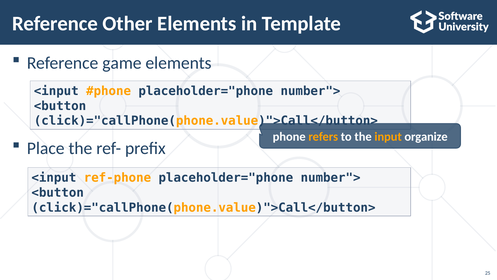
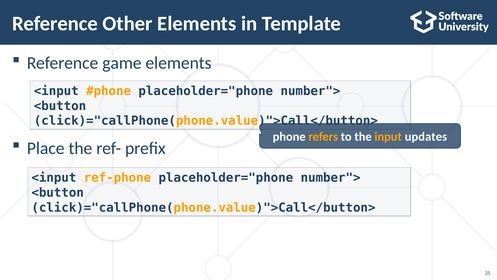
organize: organize -> updates (426, 137)
